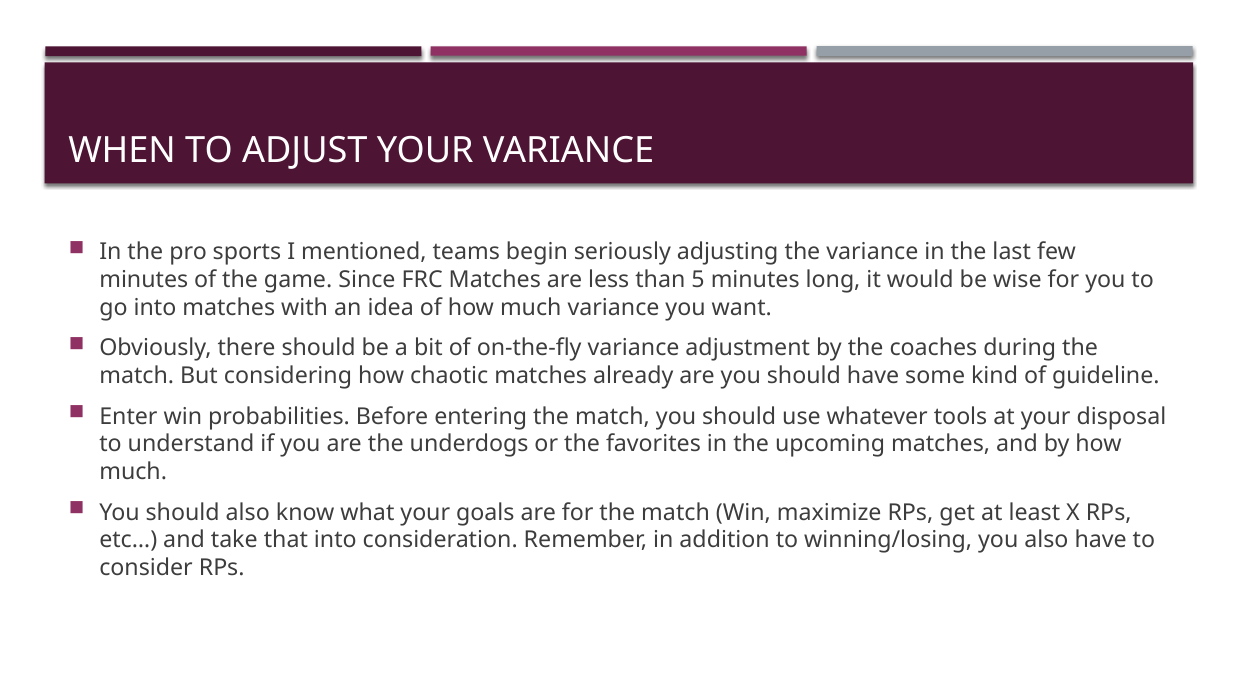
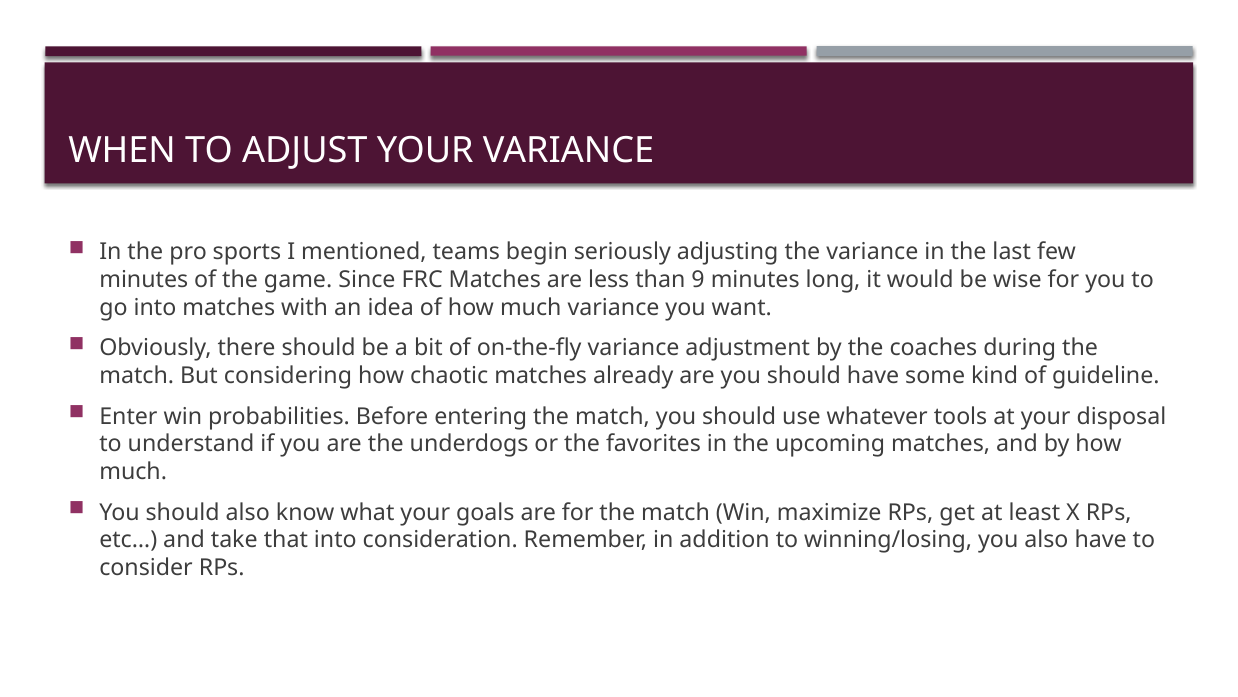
5: 5 -> 9 (698, 280)
